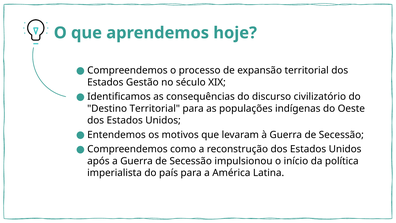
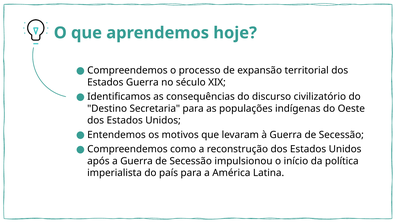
Estados Gestão: Gestão -> Guerra (142, 82)
Destino Territorial: Territorial -> Secretaria (155, 108)
